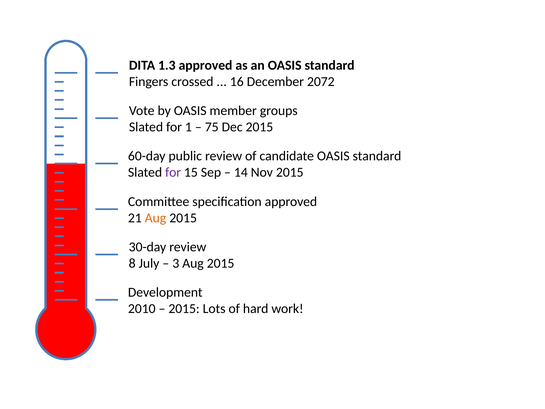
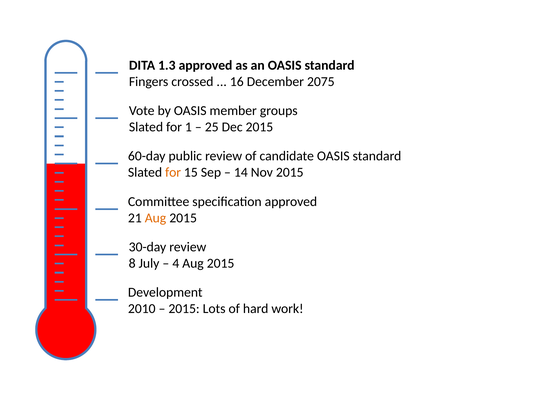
2072: 2072 -> 2075 (321, 82)
75: 75 -> 25 (212, 127)
for colour: purple -> orange (173, 172)
3: 3 -> 4 (176, 263)
